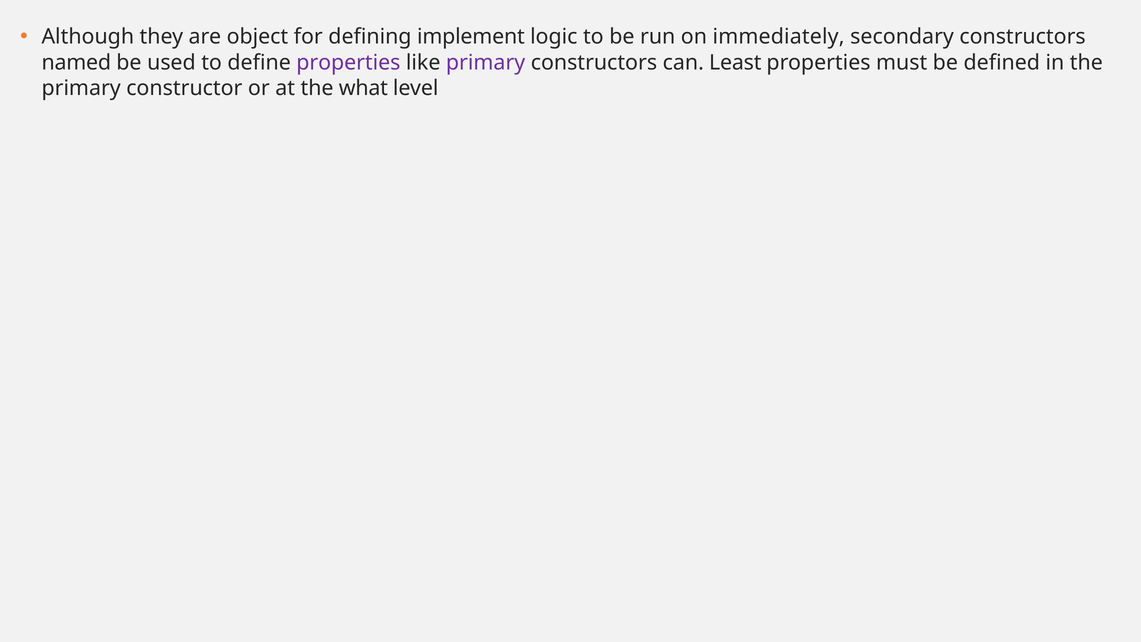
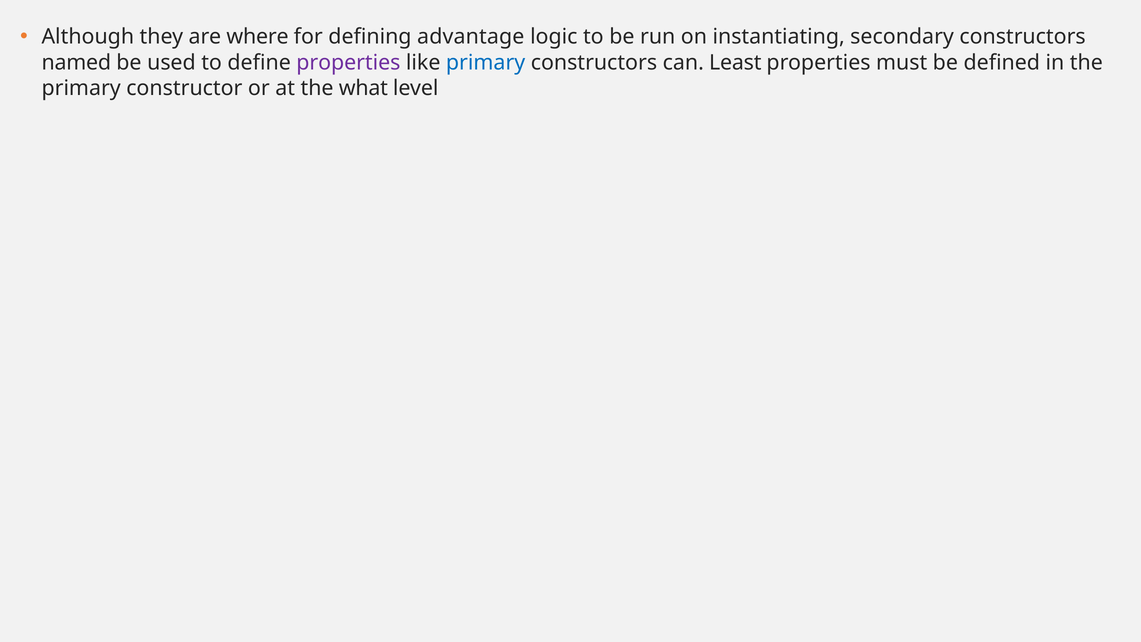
object: object -> where (258, 37)
implement: implement -> advantage (471, 37)
immediately: immediately -> instantiating (779, 37)
primary colour: purple -> blue (486, 63)
